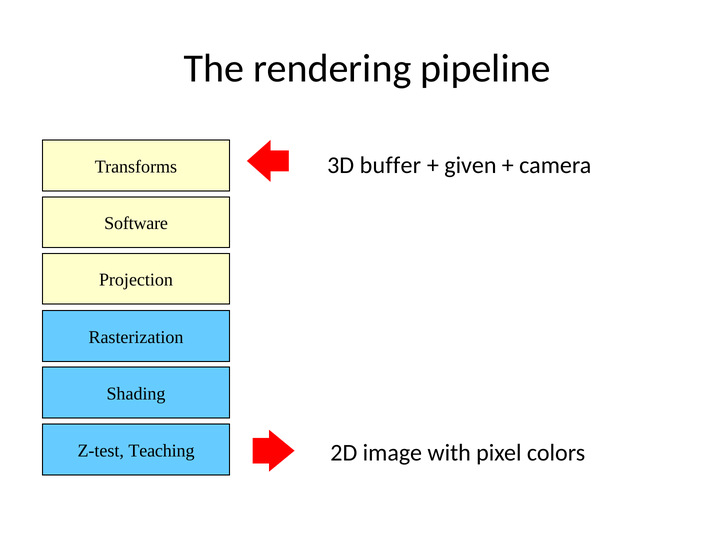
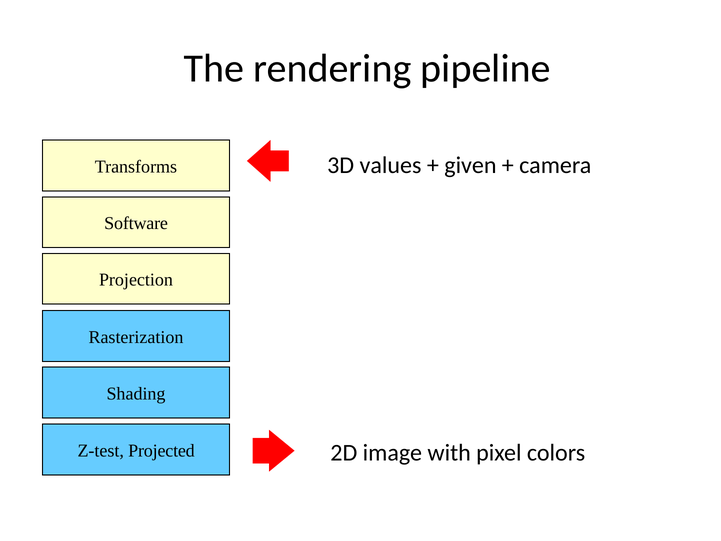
buffer: buffer -> values (391, 165)
Teaching: Teaching -> Projected (161, 450)
